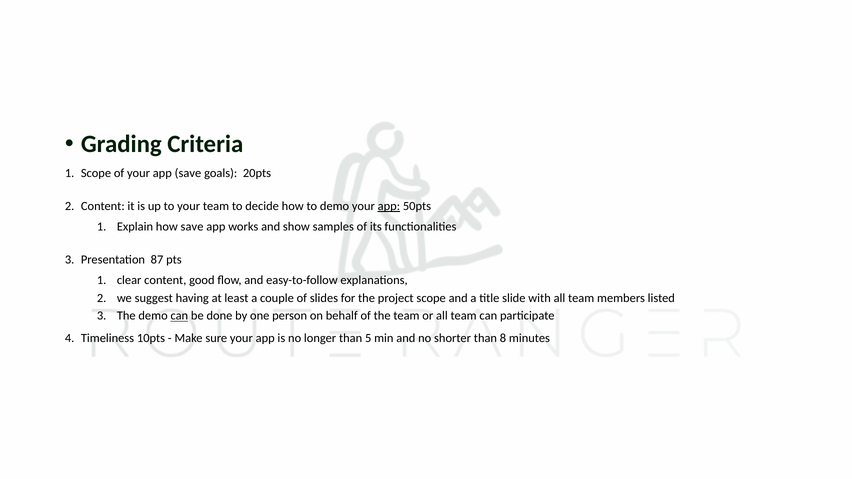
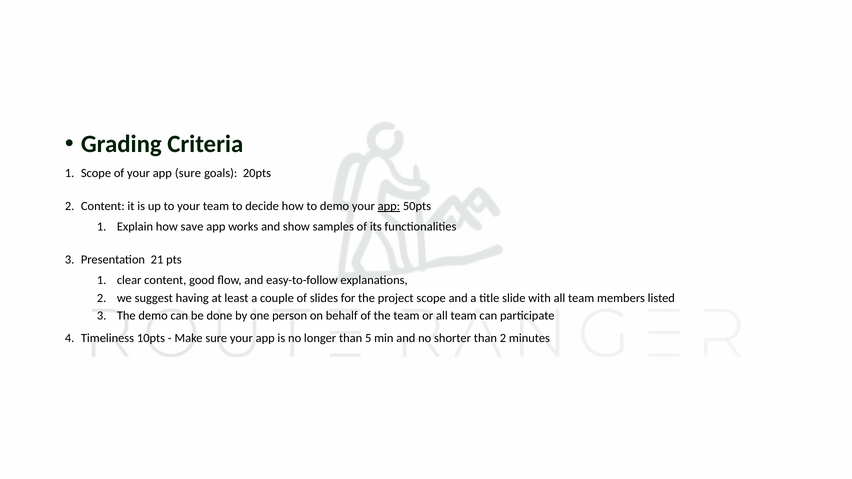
app save: save -> sure (188, 173)
87: 87 -> 21 (157, 260)
can underline: present -> none (179, 316)
than 8: 8 -> 2 (503, 338)
